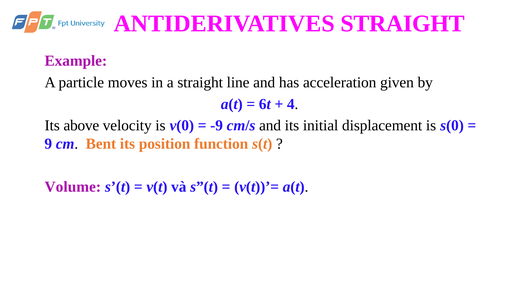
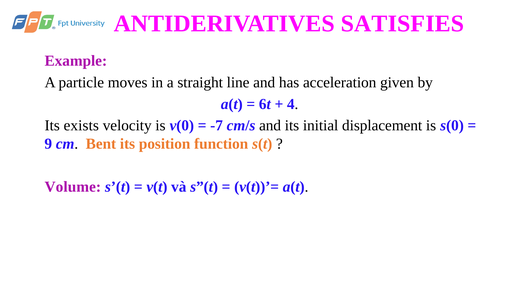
ANTIDERIVATIVES STRAIGHT: STRAIGHT -> SATISFIES (402, 24)
above: above -> exists (81, 125)
-9: -9 -> -7 (217, 125)
